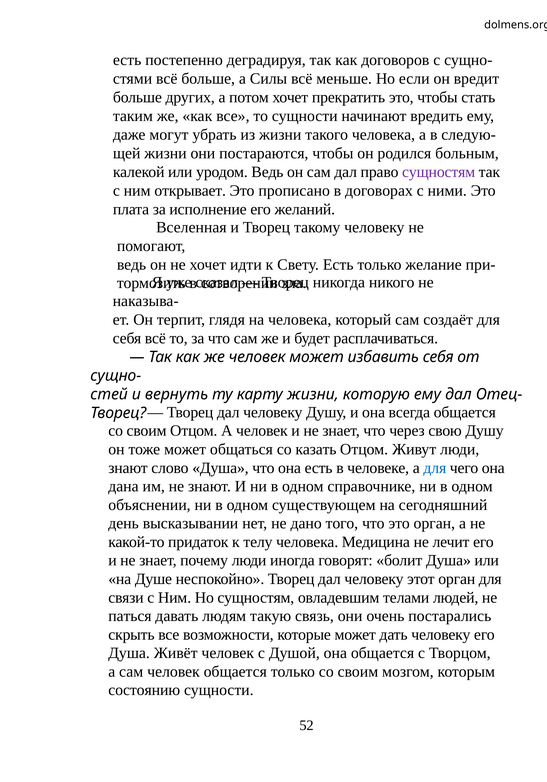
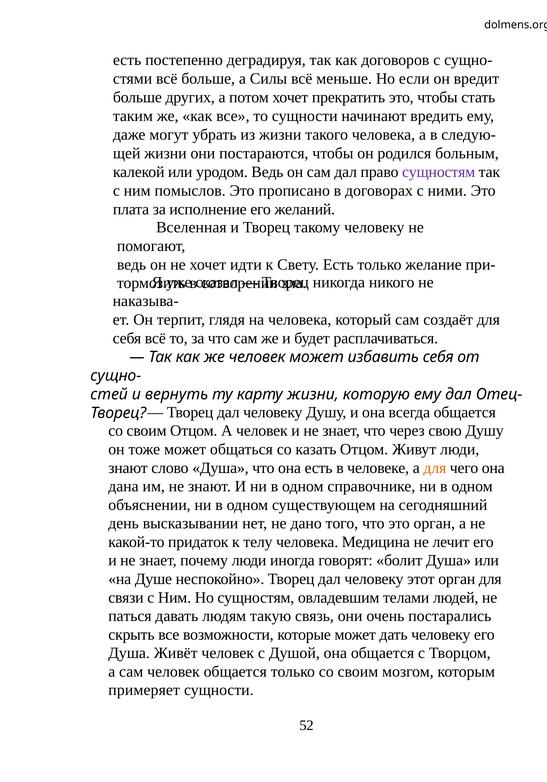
открывает: открывает -> помыслов (190, 190)
для colour: blue -> orange (435, 468)
состоянию: состоянию -> примеряет (144, 690)
